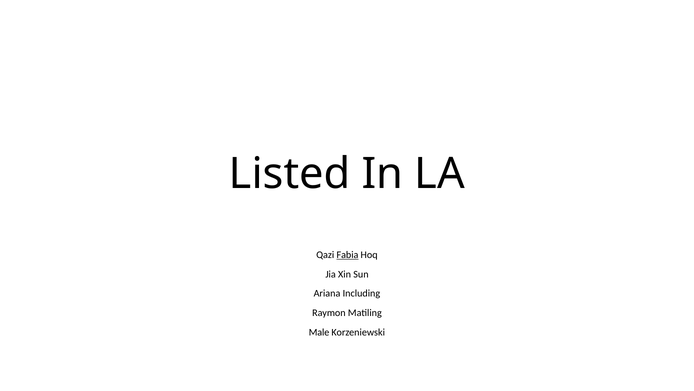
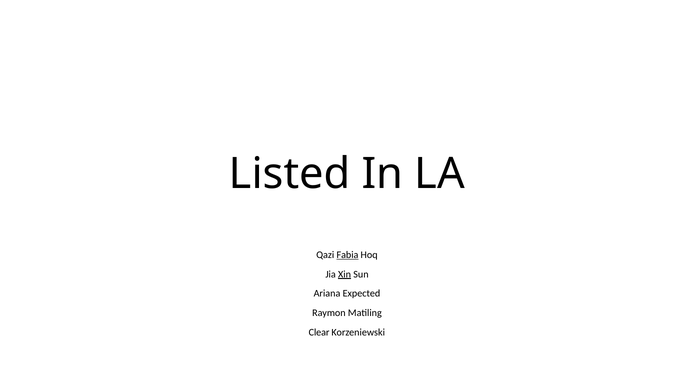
Xin underline: none -> present (345, 274)
Including: Including -> Expected (361, 293)
Male: Male -> Clear (319, 332)
